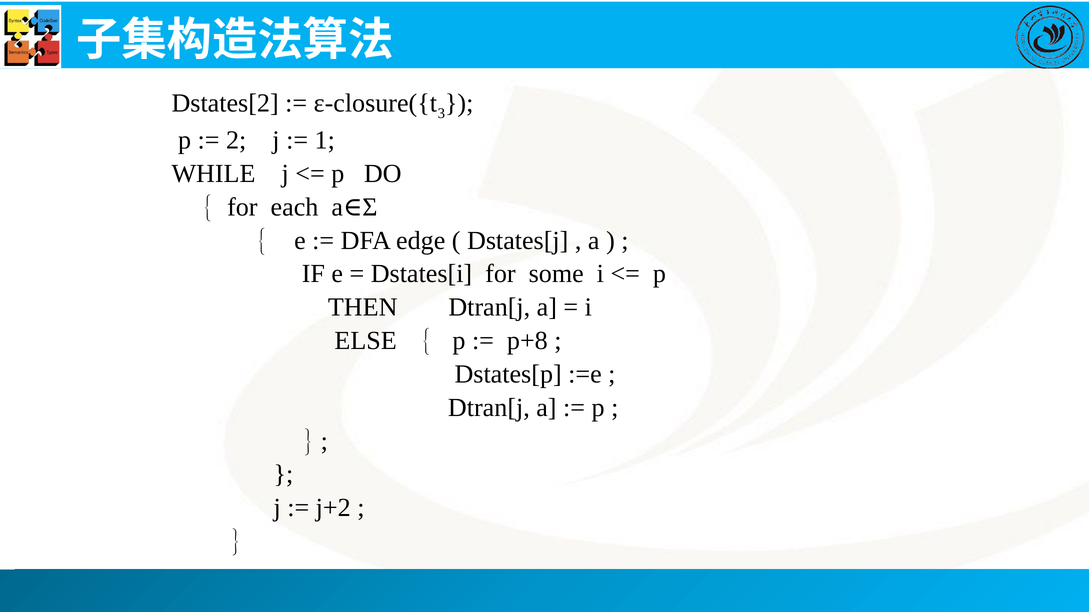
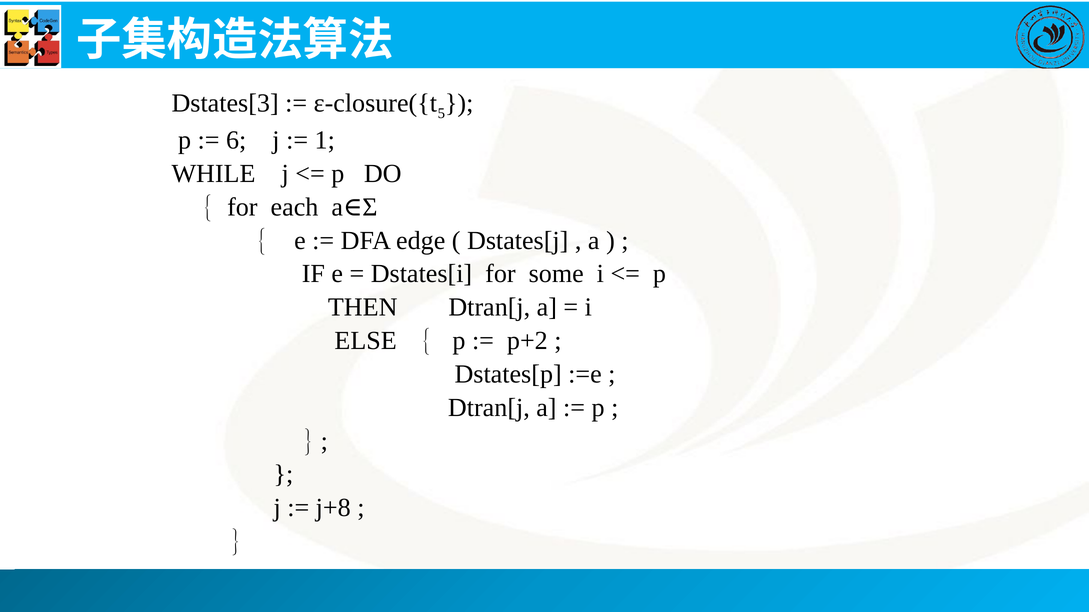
Dstates[2: Dstates[2 -> Dstates[3 (225, 103)
3: 3 -> 5 (441, 113)
2: 2 -> 6 (236, 140)
p+8: p+8 -> p+2 (527, 341)
j+2: j+2 -> j+8 (333, 508)
